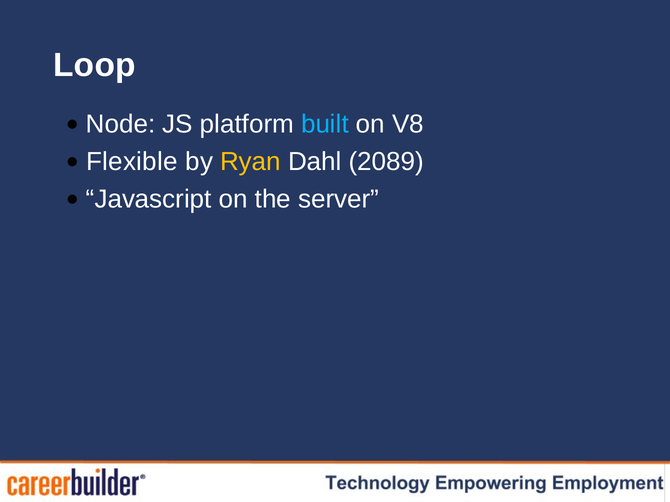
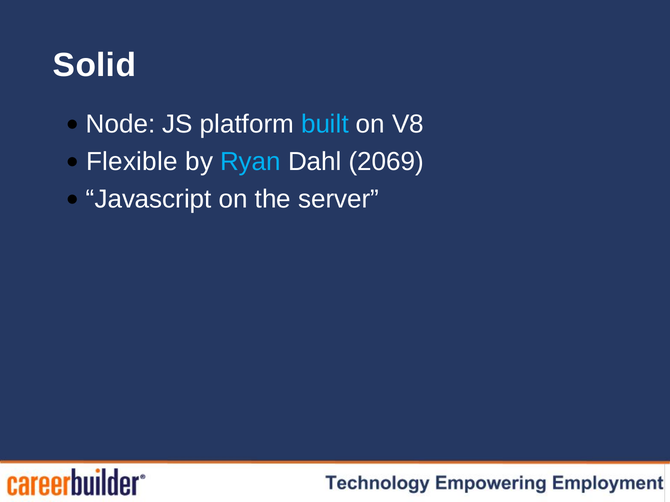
Loop: Loop -> Solid (94, 65)
Ryan colour: yellow -> light blue (251, 162)
2089: 2089 -> 2069 (386, 162)
